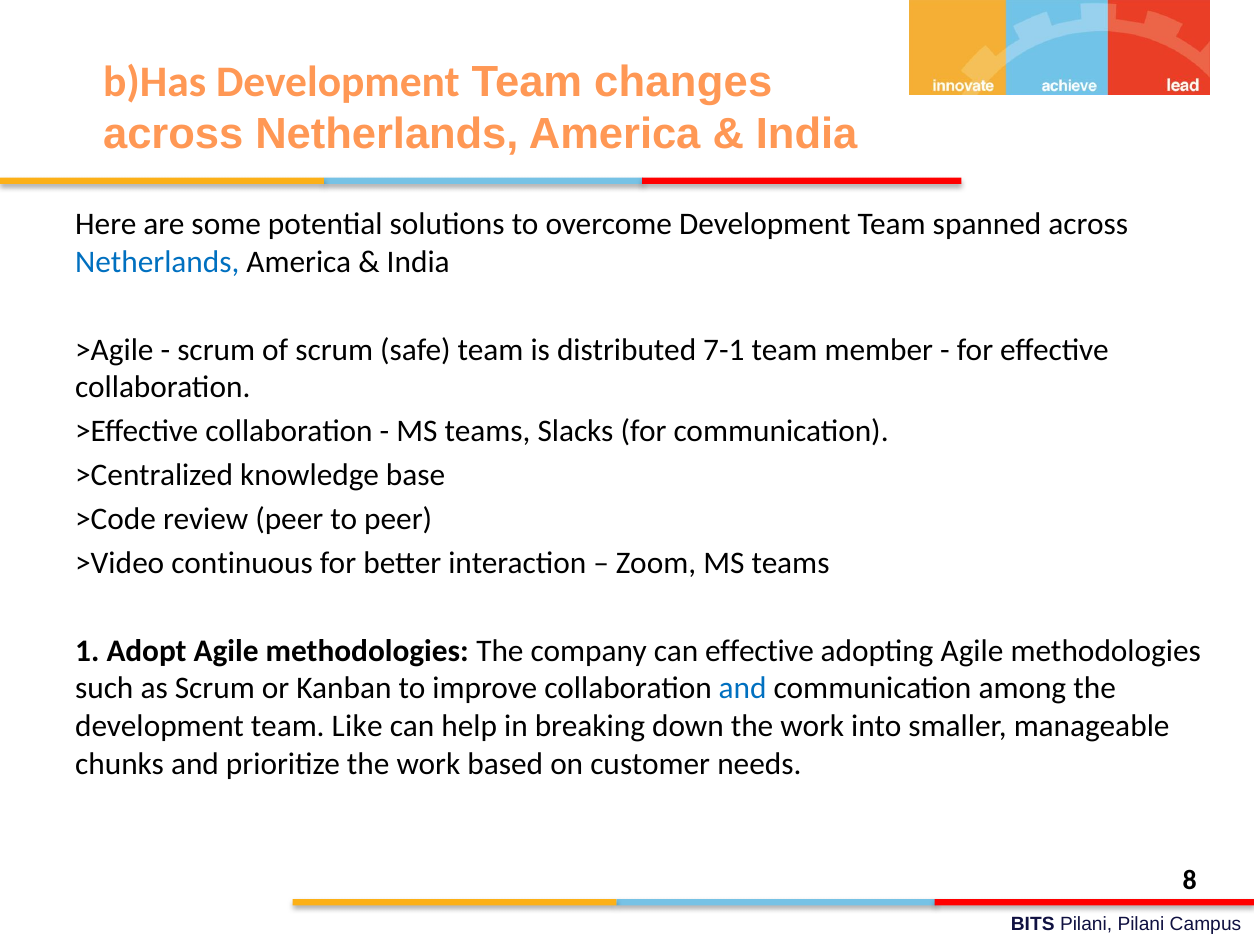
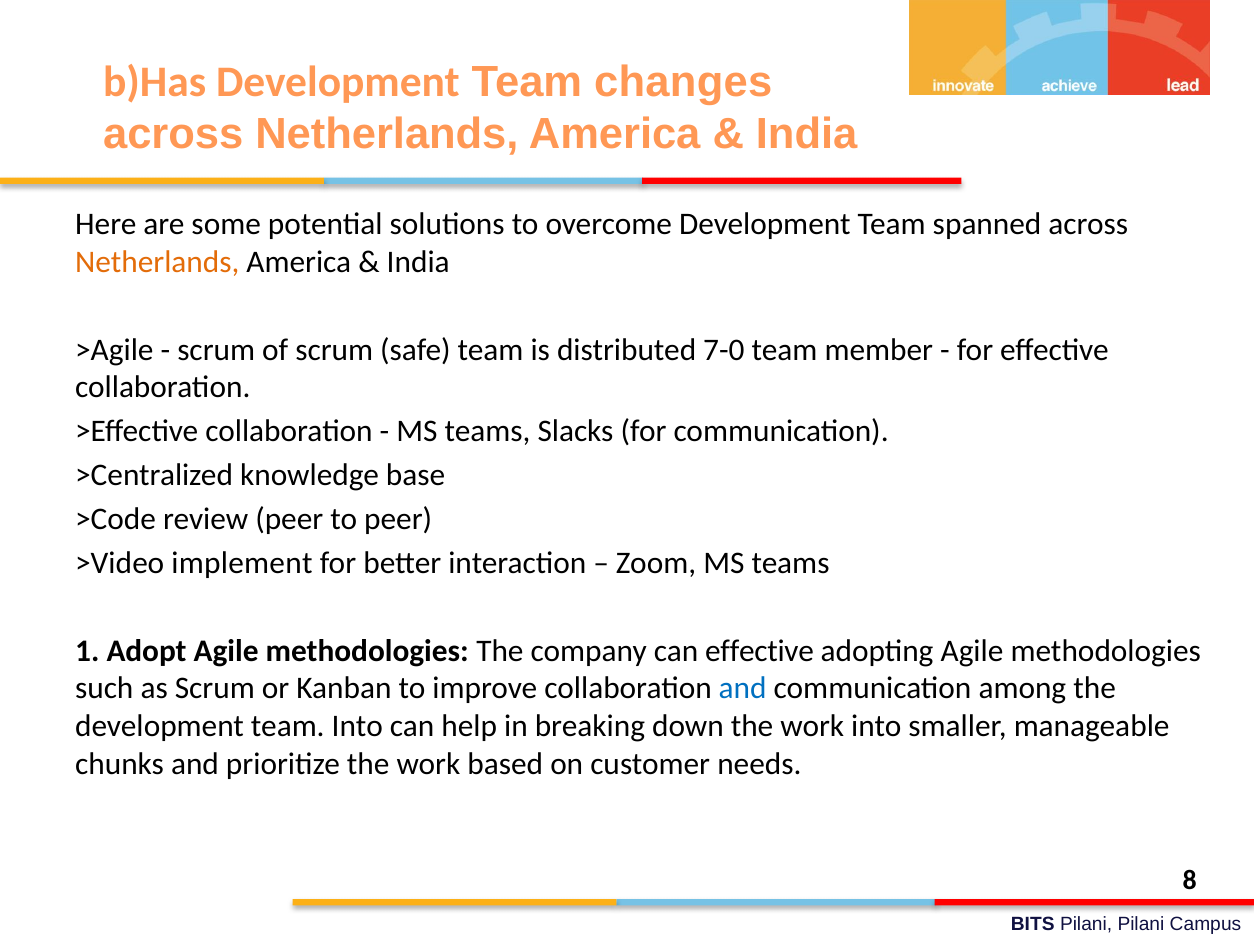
Netherlands colour: blue -> orange (157, 262)
7-1: 7-1 -> 7-0 (724, 349)
continuous: continuous -> implement (242, 563)
team Like: Like -> Into (357, 726)
